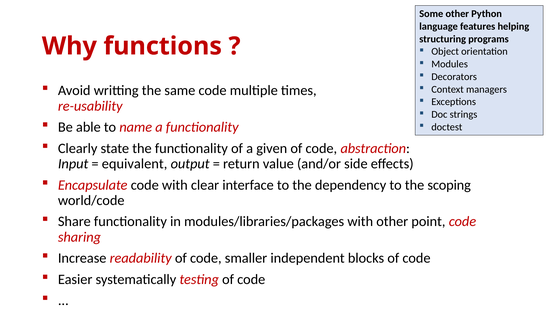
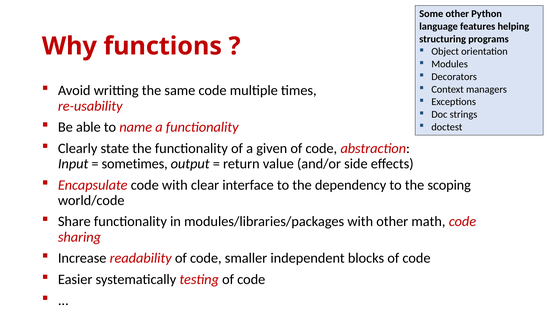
equivalent: equivalent -> sometimes (135, 164)
point: point -> math (428, 221)
